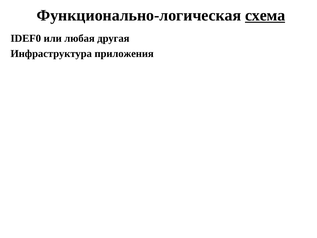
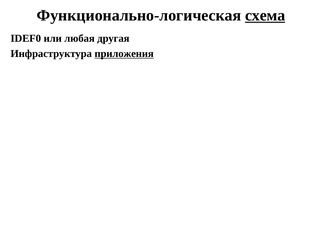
приложения underline: none -> present (124, 54)
